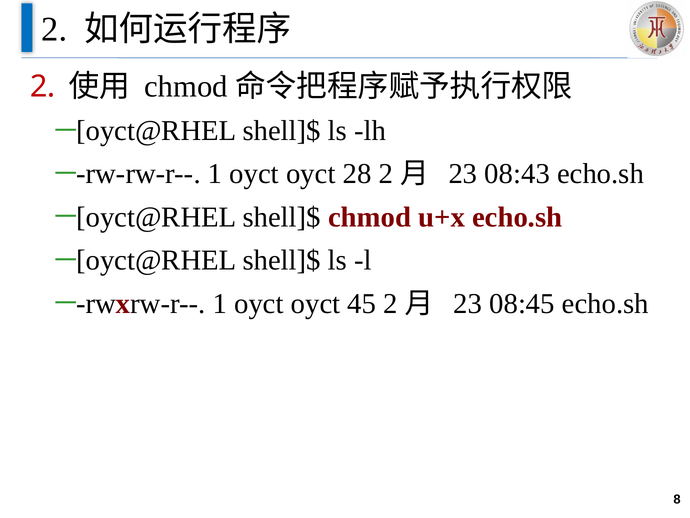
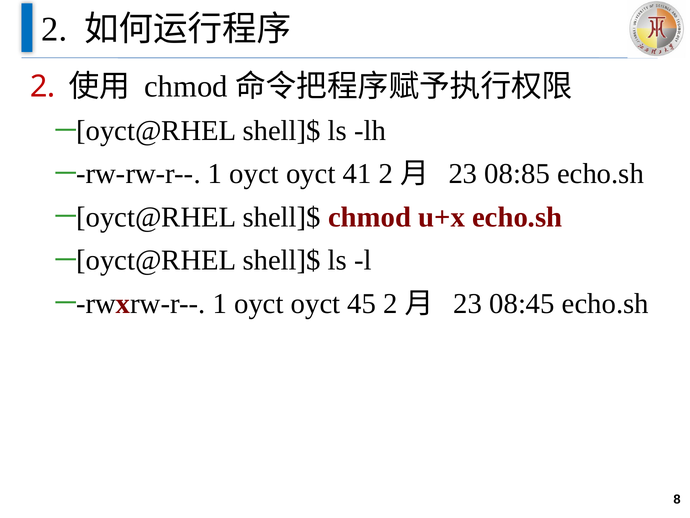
28: 28 -> 41 (357, 174)
08:43: 08:43 -> 08:85 (517, 174)
